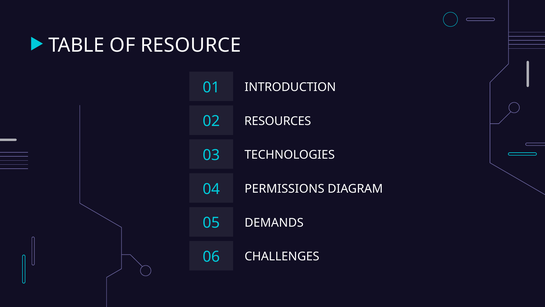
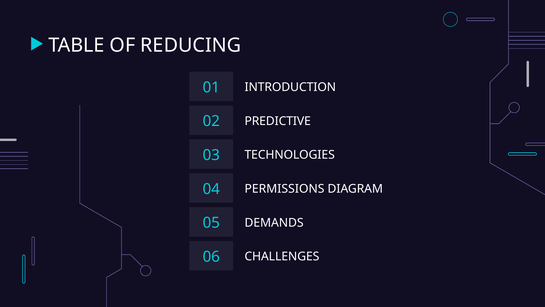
RESOURCE: RESOURCE -> REDUCING (191, 45)
RESOURCES: RESOURCES -> PREDICTIVE (278, 121)
